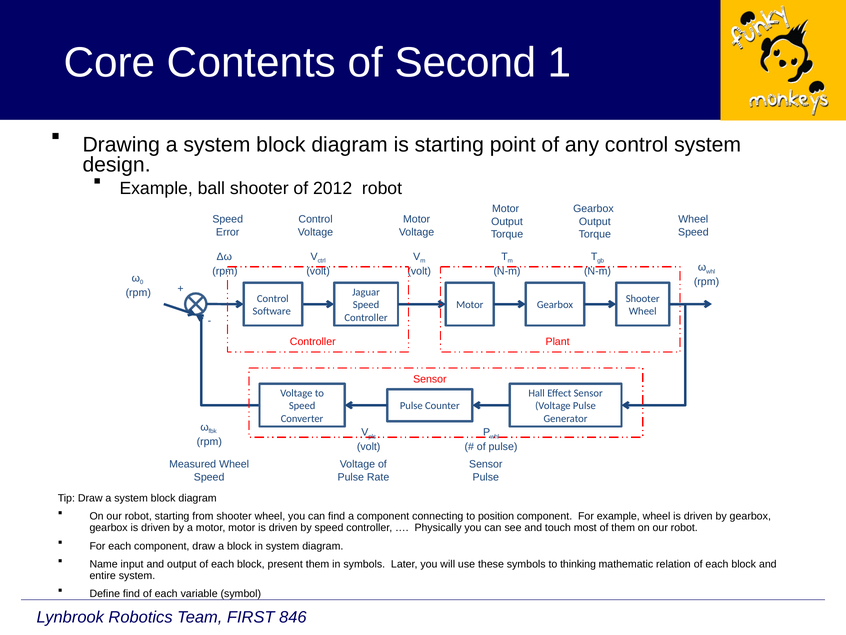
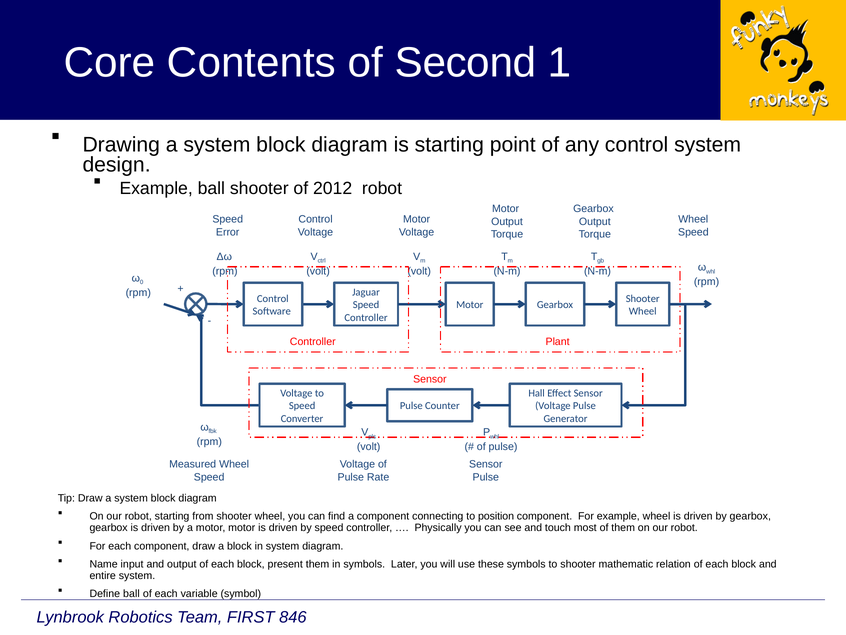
to thinking: thinking -> shooter (578, 564)
Define find: find -> ball (131, 594)
